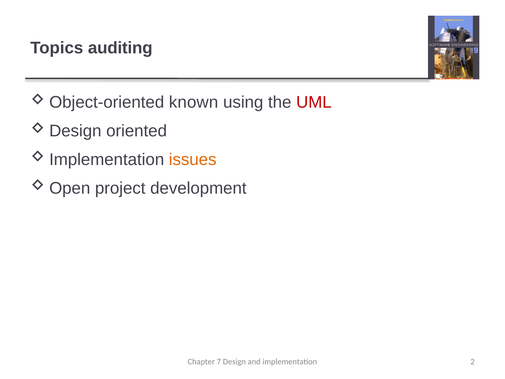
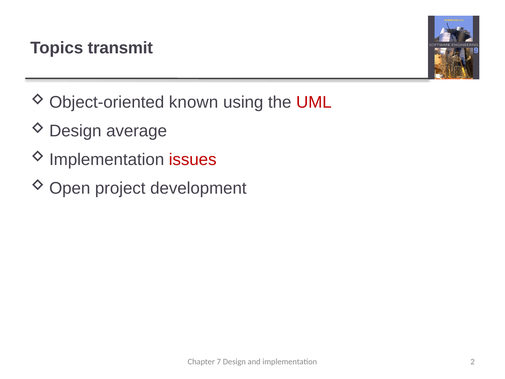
auditing: auditing -> transmit (120, 48)
oriented: oriented -> average (137, 131)
issues colour: orange -> red (193, 159)
